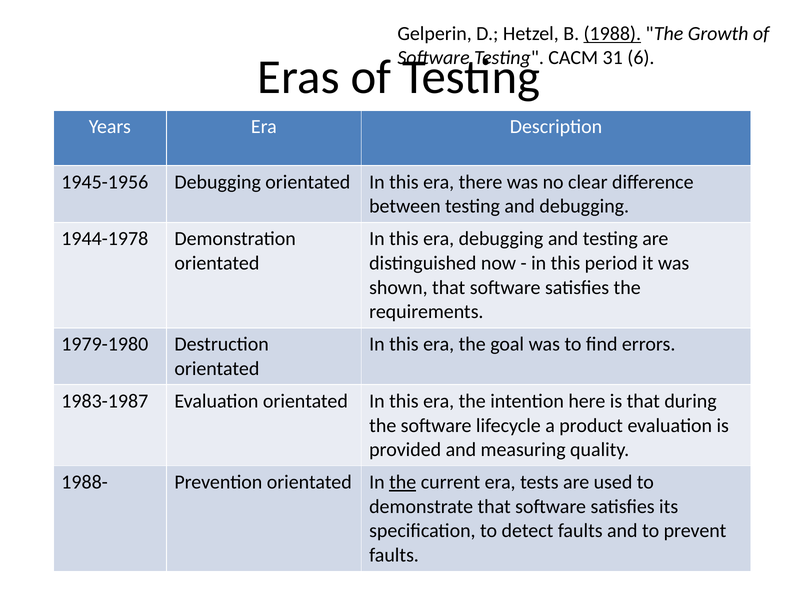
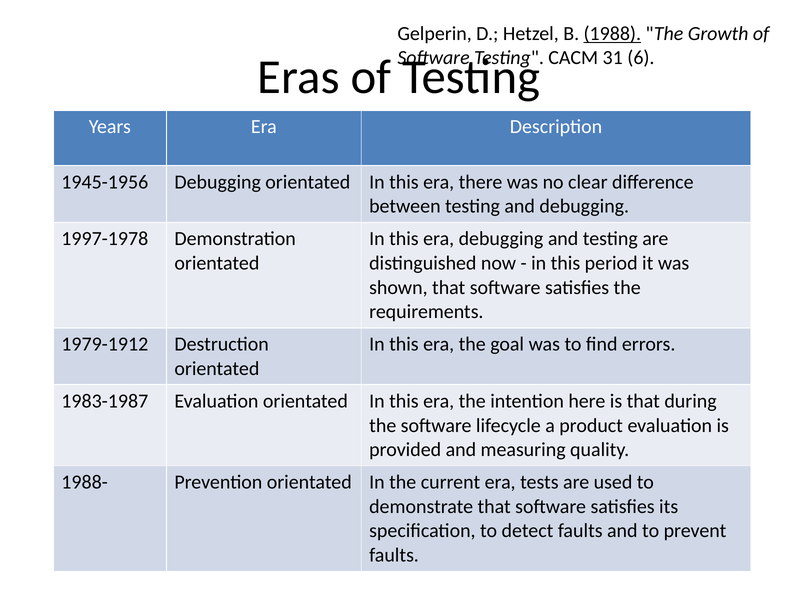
1944-1978: 1944-1978 -> 1997-1978 (105, 239)
1979-1980: 1979-1980 -> 1979-1912 (105, 344)
the underline: present -> none (403, 482)
